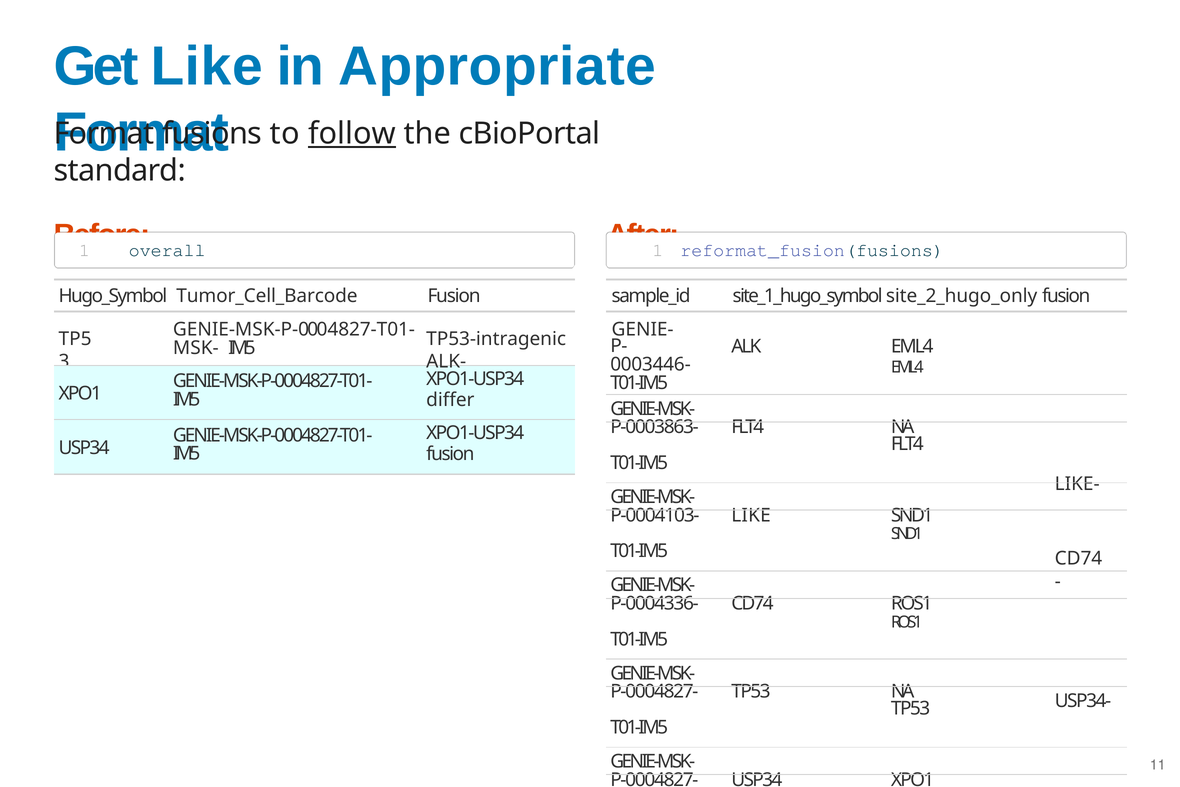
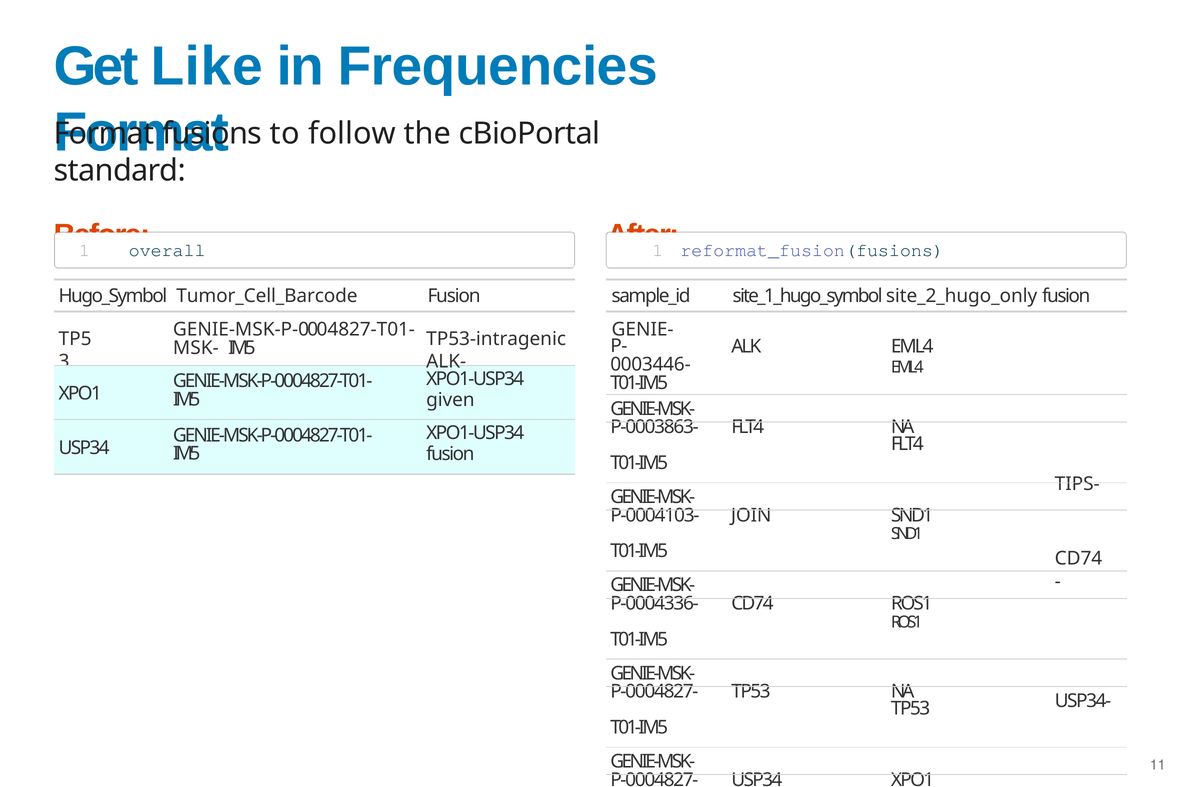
Appropriate: Appropriate -> Frequencies (498, 67)
follow underline: present -> none (352, 134)
diﬀer: diﬀer -> given (450, 400)
LIKE-: LIKE- -> TIPS- (1077, 484)
P-0004103- LIKE: LIKE -> JOIN (751, 516)
